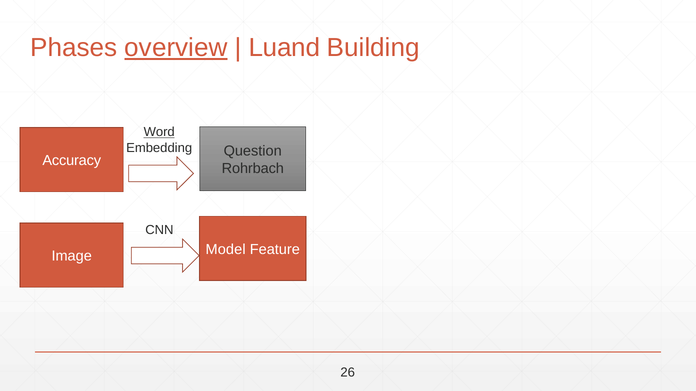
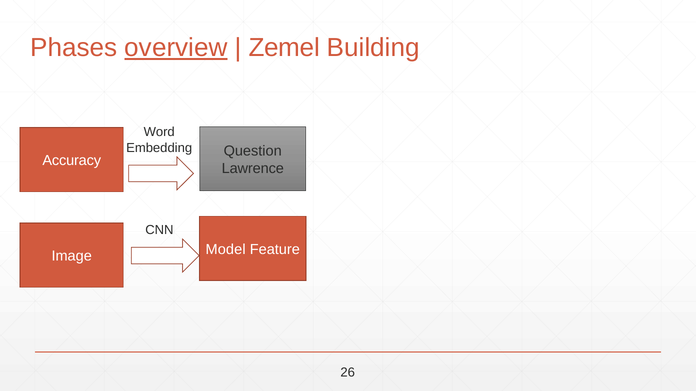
Luand: Luand -> Zemel (284, 48)
Word underline: present -> none (159, 132)
Rohrbach: Rohrbach -> Lawrence (253, 169)
